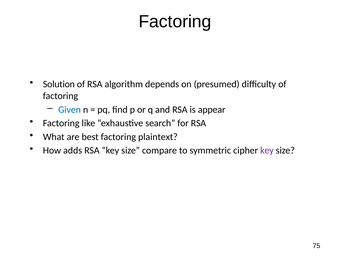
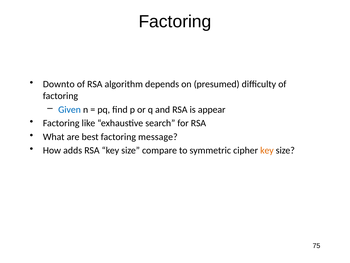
Solution: Solution -> Downto (59, 84)
plaintext: plaintext -> message (158, 137)
key colour: purple -> orange (267, 150)
